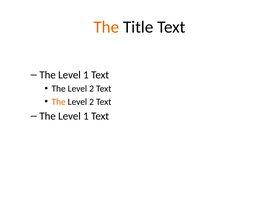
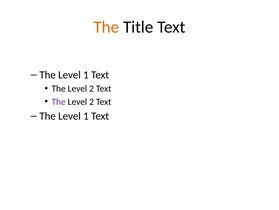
The colour: orange -> purple (59, 101)
